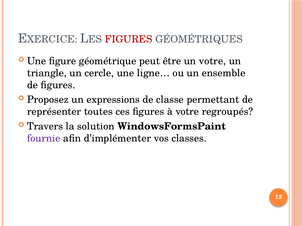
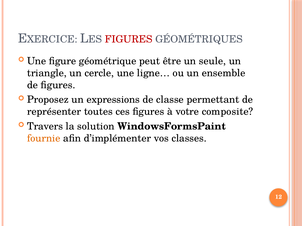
un votre: votre -> seule (212, 61)
regroupés: regroupés -> composite (227, 112)
fournie colour: purple -> orange (44, 139)
